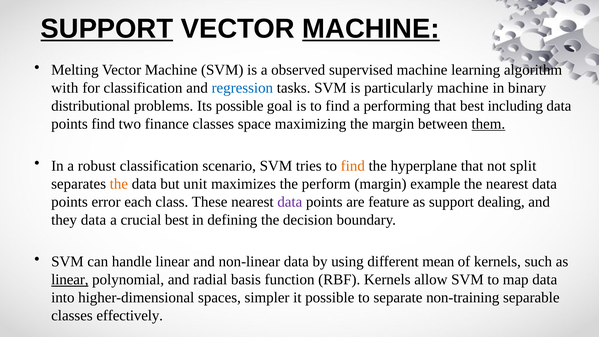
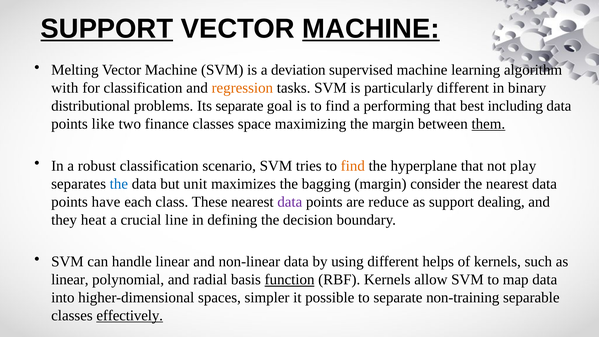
observed: observed -> deviation (298, 70)
regression colour: blue -> orange (242, 88)
particularly machine: machine -> different (463, 88)
Its possible: possible -> separate (240, 106)
points find: find -> like (103, 124)
split: split -> play (523, 166)
the colour: orange -> blue (119, 184)
perform: perform -> bagging (326, 184)
example: example -> consider (435, 184)
error: error -> have (106, 202)
feature: feature -> reduce (389, 202)
they data: data -> heat (94, 220)
crucial best: best -> line (177, 220)
mean: mean -> helps (438, 262)
linear underline: present -> none (70, 280)
function underline: none -> present (290, 280)
effectively underline: none -> present (130, 316)
